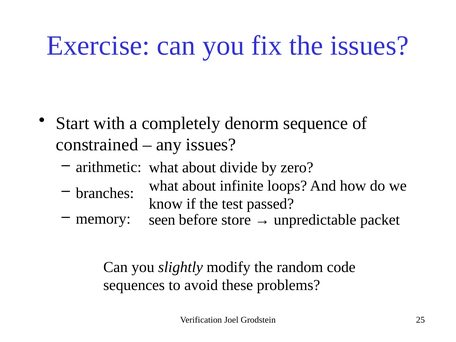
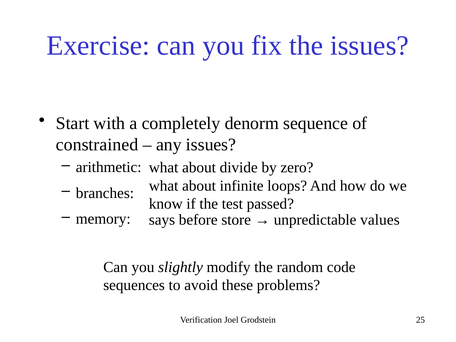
seen: seen -> says (162, 220)
packet: packet -> values (380, 220)
